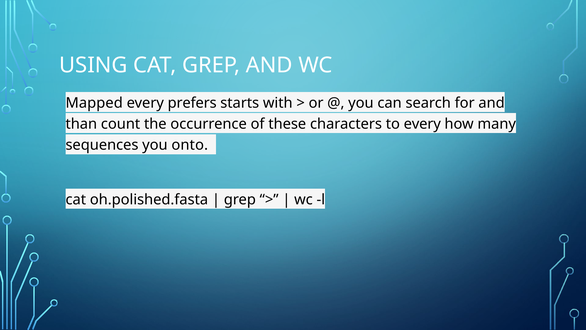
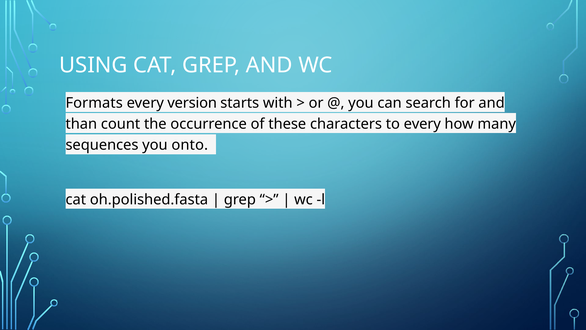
Mapped: Mapped -> Formats (94, 103)
prefers: prefers -> version (192, 103)
